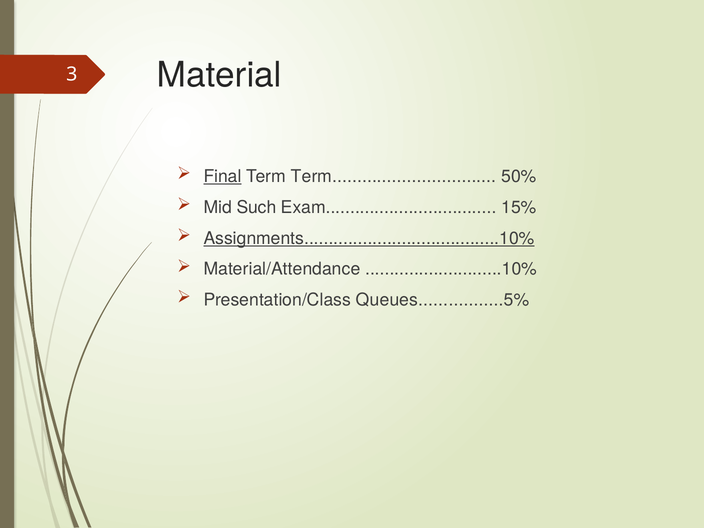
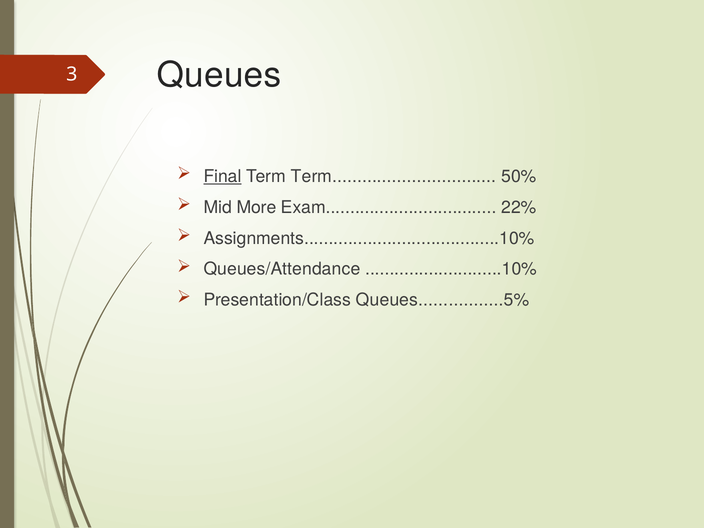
Material: Material -> Queues (219, 75)
Such: Such -> More (257, 207)
15%: 15% -> 22% (519, 207)
Assignments........................................10% underline: present -> none (369, 238)
Material/Attendance: Material/Attendance -> Queues/Attendance (282, 269)
